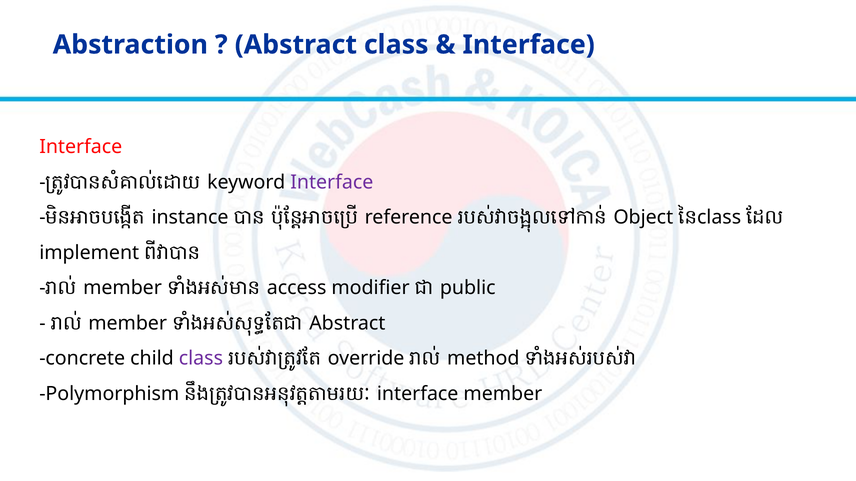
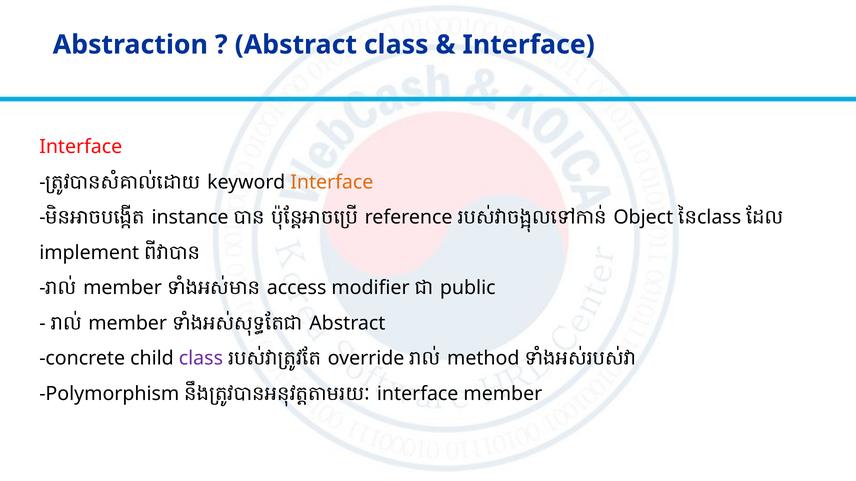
Interface colour: purple -> orange (332, 182)
